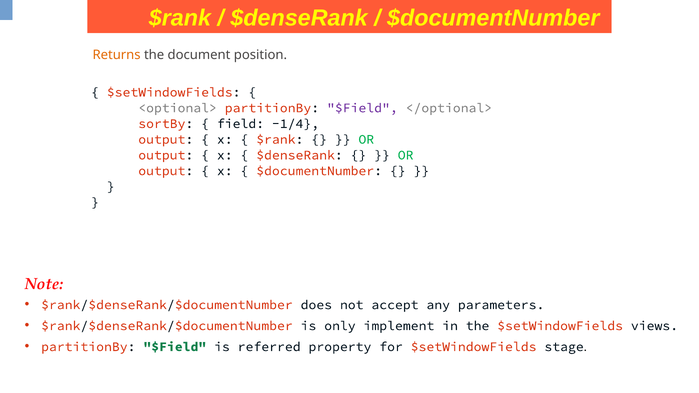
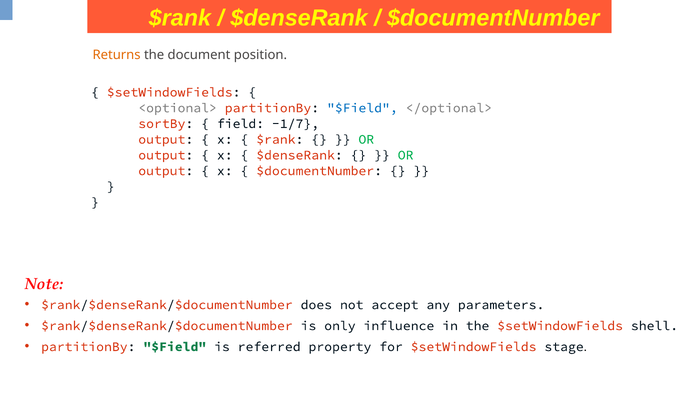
$Field colour: purple -> blue (362, 108)
-1/4: -1/4 -> -1/7 (296, 124)
implement: implement -> influence (399, 326)
views: views -> shell (654, 326)
